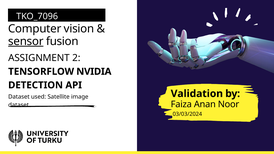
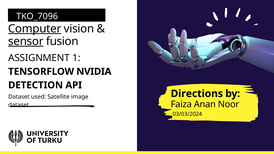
Computer underline: none -> present (35, 29)
2: 2 -> 1 (76, 58)
Validation: Validation -> Directions (197, 94)
